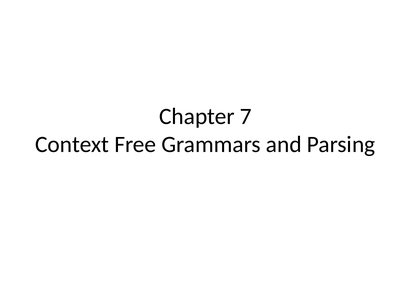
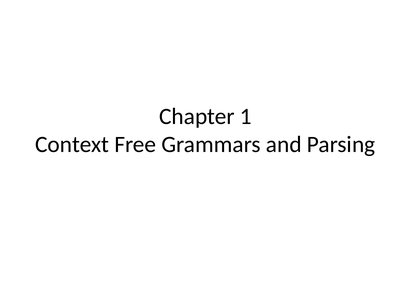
7: 7 -> 1 (246, 116)
